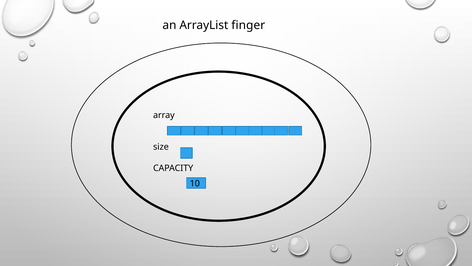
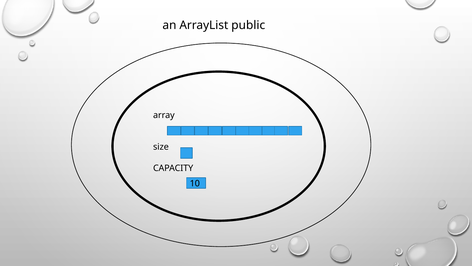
finger: finger -> public (248, 25)
